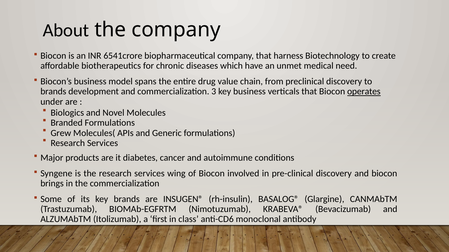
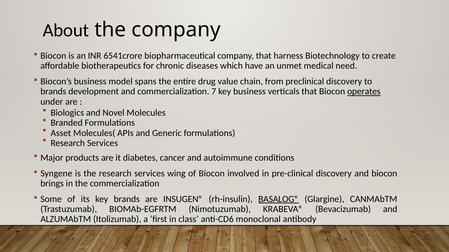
3: 3 -> 7 (214, 92)
Grew: Grew -> Asset (61, 133)
BASALOG® underline: none -> present (279, 199)
